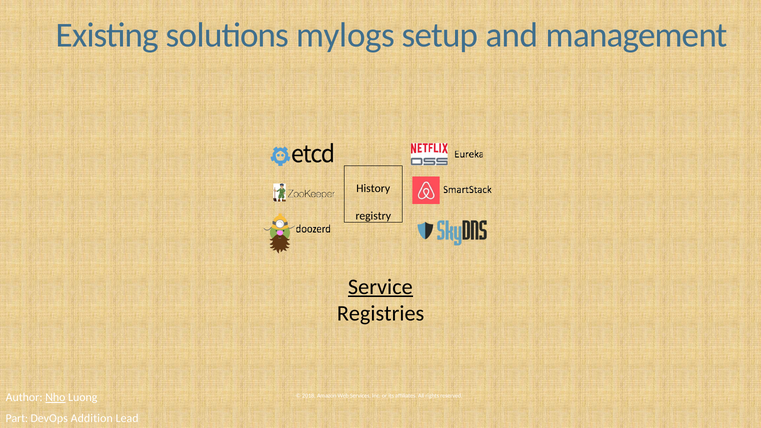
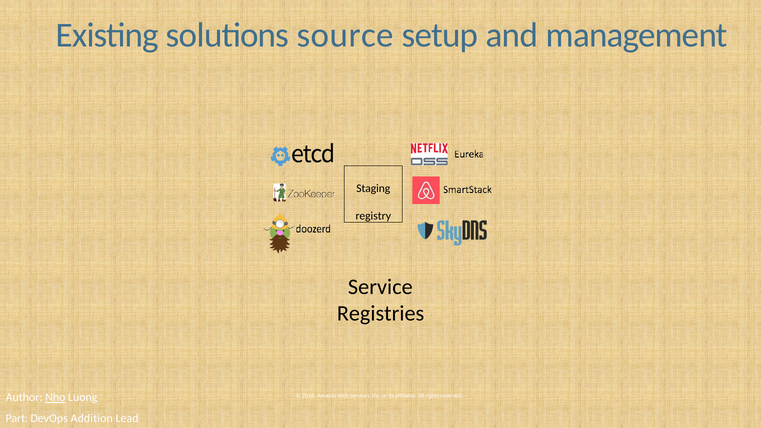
mylogs: mylogs -> source (345, 35)
History: History -> Staging (373, 188)
Service underline: present -> none (380, 287)
